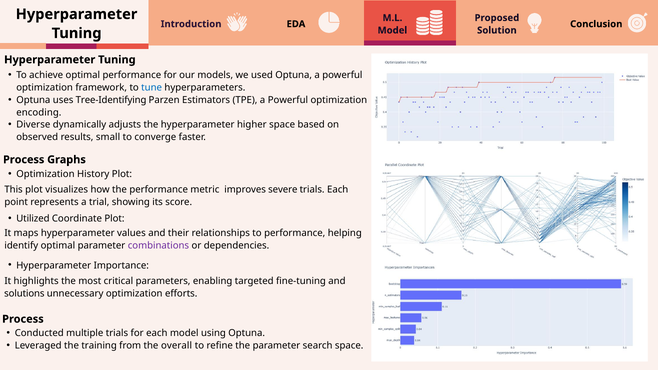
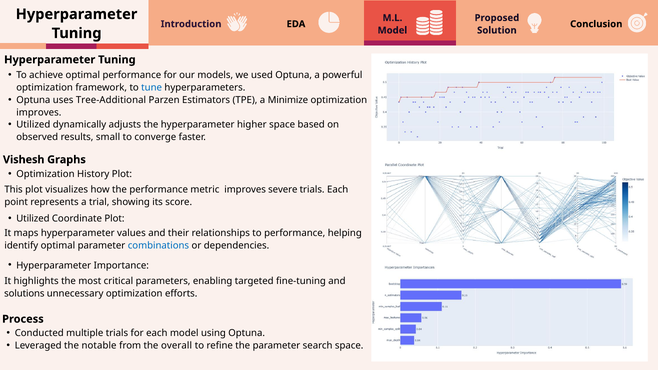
Tree-Identifying: Tree-Identifying -> Tree-Additional (111, 100)
TPE a Powerful: Powerful -> Minimize (288, 100)
encoding: encoding -> improves (39, 112)
Diverse: Diverse -> Utilized (33, 125)
Process: Process -> Vishesh (24, 160)
combinations colour: purple -> blue (158, 245)
training: training -> notable (99, 346)
